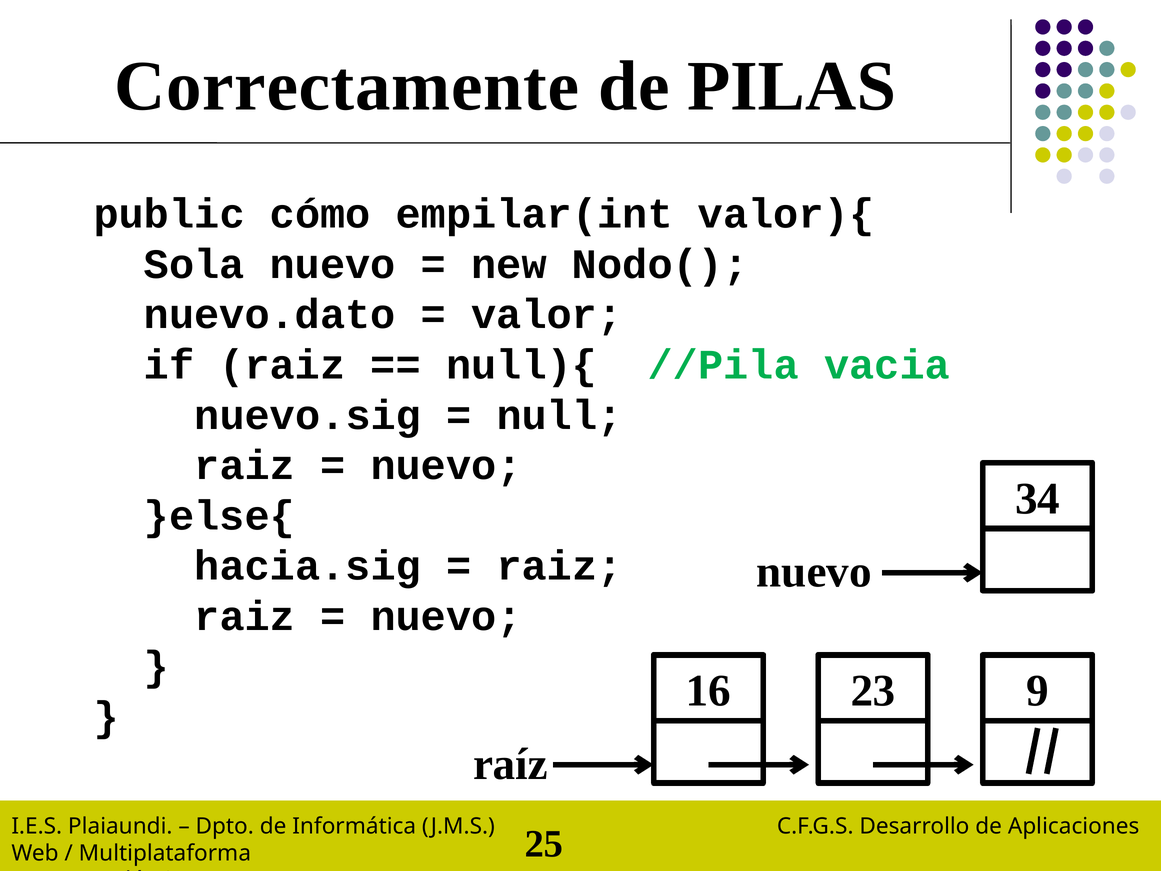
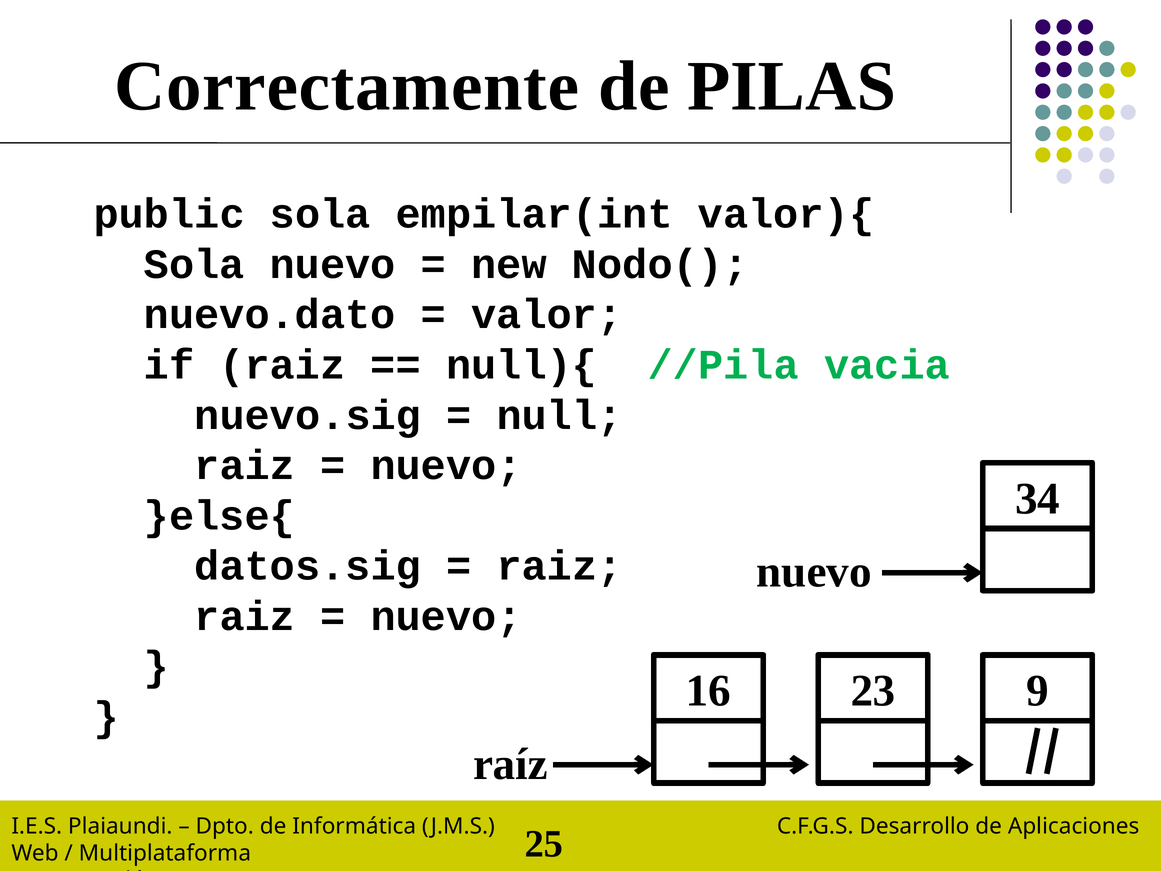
public cómo: cómo -> sola (320, 214)
hacia.sig: hacia.sig -> datos.sig (308, 566)
